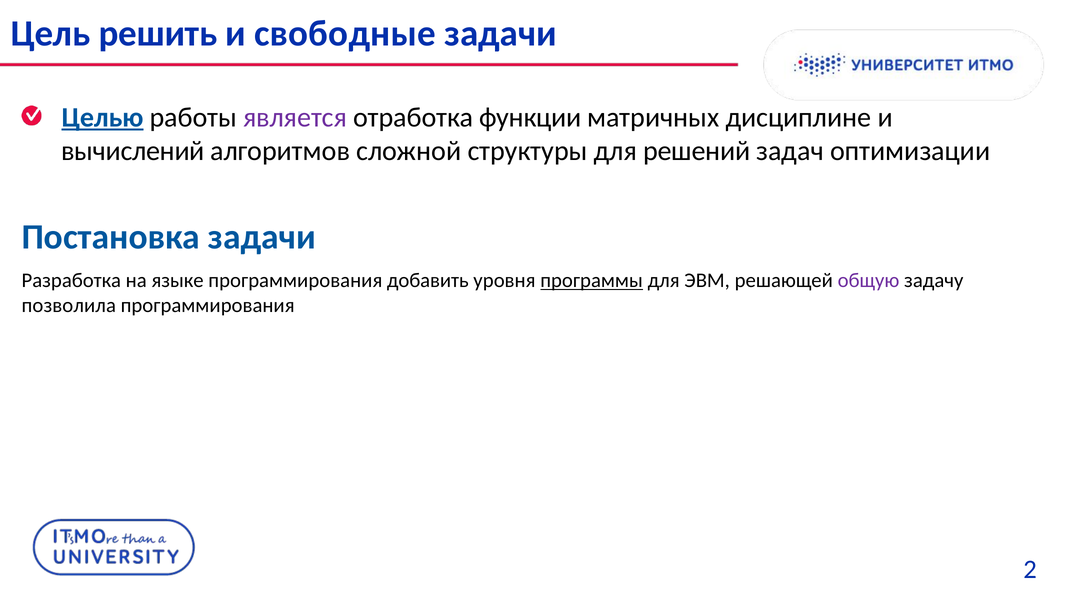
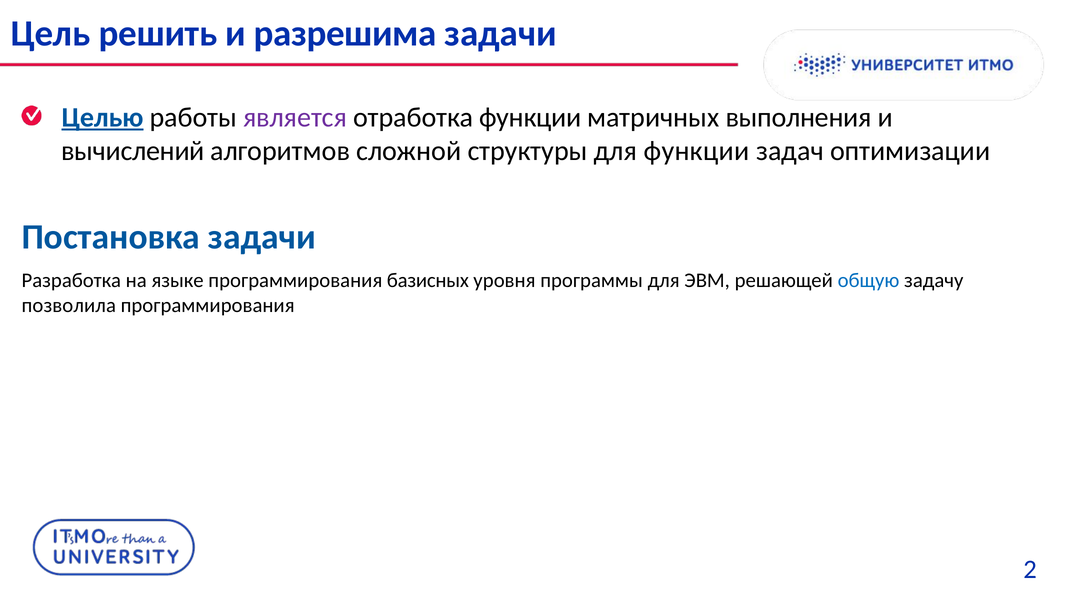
свободные: свободные -> разрешима (345, 34)
дисциплине: дисциплине -> выполнения (799, 117)
для решений: решений -> функции (696, 151)
добавить: добавить -> базисных (428, 280)
программы underline: present -> none (592, 280)
общую colour: purple -> blue (868, 280)
